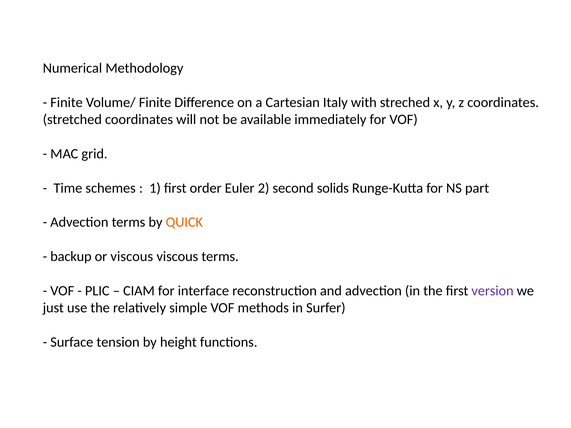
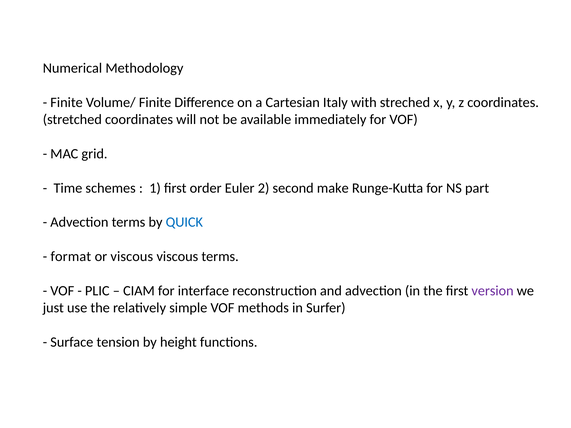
solids: solids -> make (333, 188)
QUICK colour: orange -> blue (184, 222)
backup: backup -> format (71, 257)
